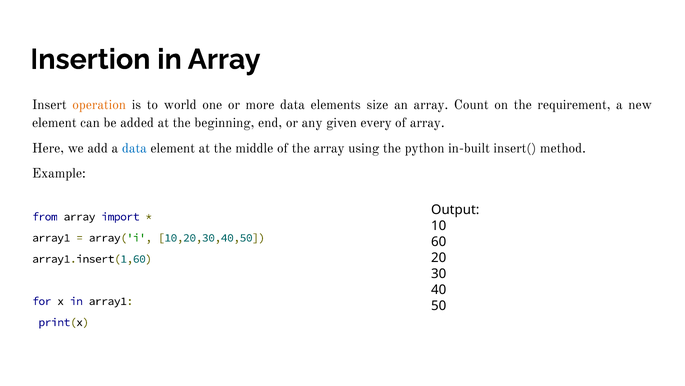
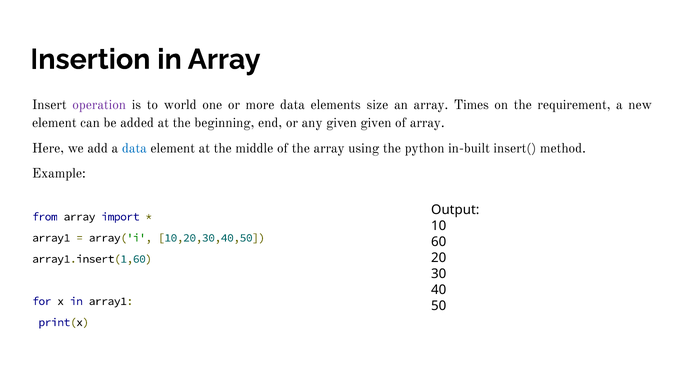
operation colour: orange -> purple (99, 104)
Count: Count -> Times (471, 104)
given every: every -> given (376, 123)
